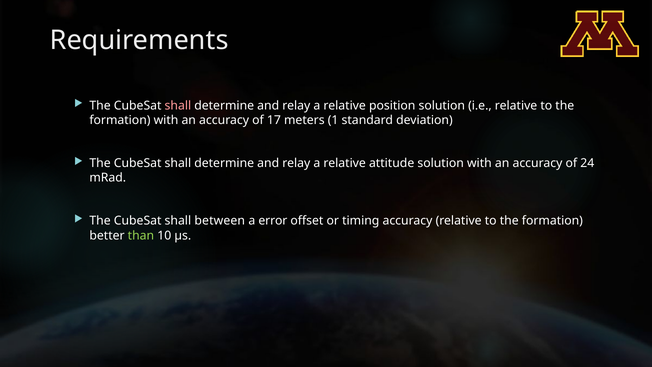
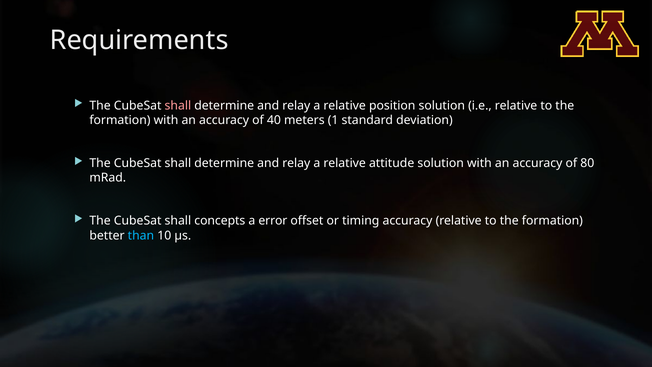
17: 17 -> 40 (274, 120)
24: 24 -> 80 (587, 163)
between: between -> concepts (220, 221)
than colour: light green -> light blue (141, 235)
